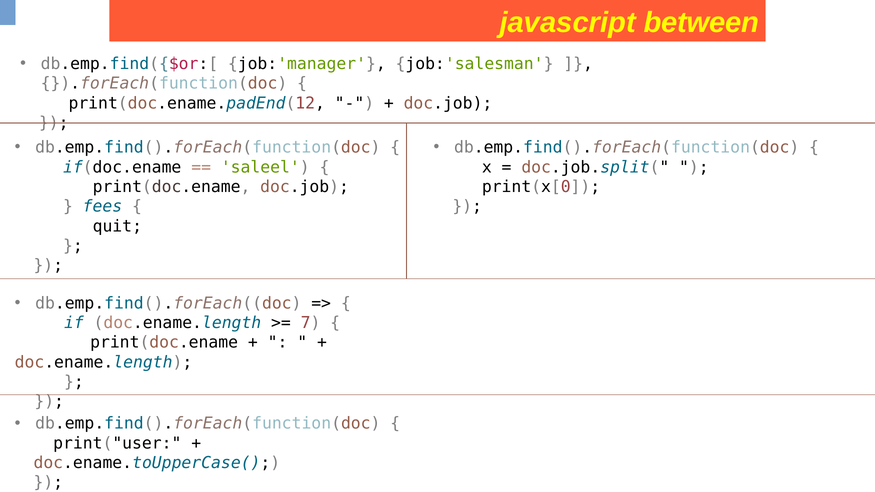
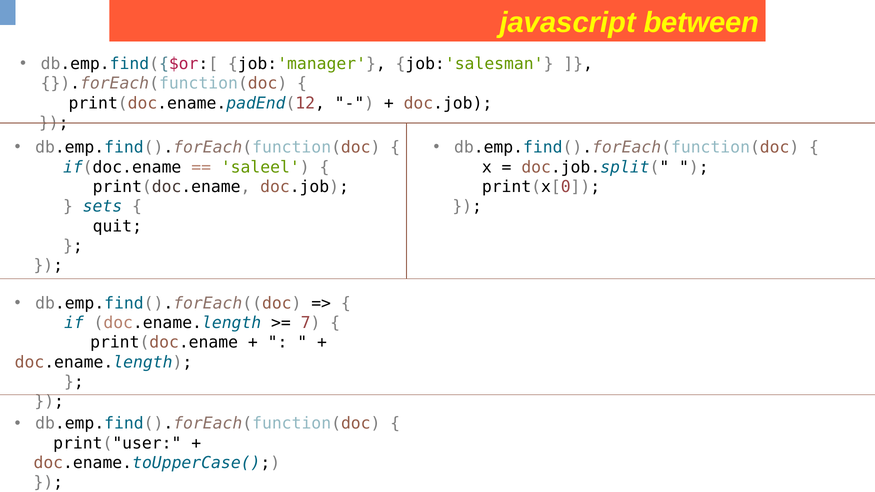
fees: fees -> sets (102, 207)
